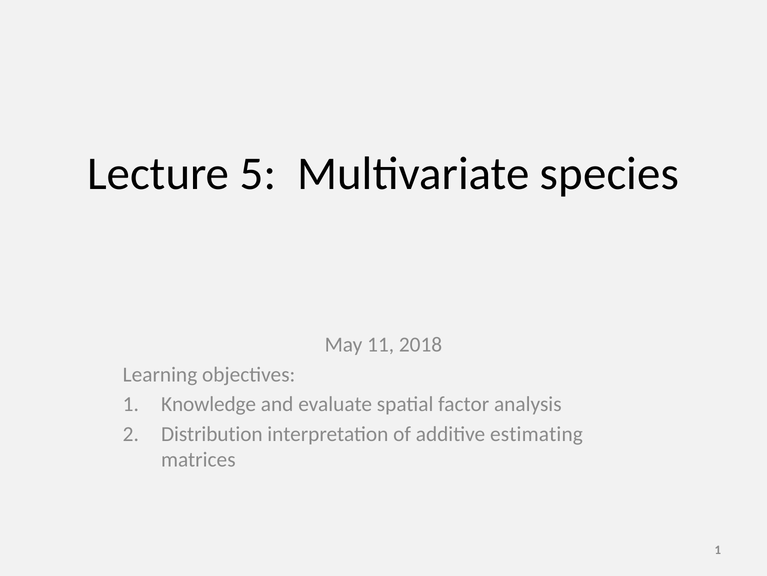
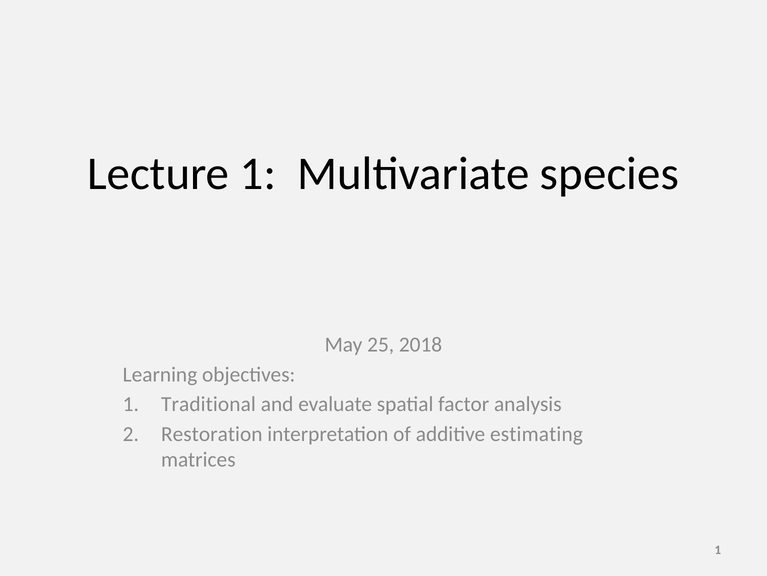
Lecture 5: 5 -> 1 (258, 174)
11: 11 -> 25 (381, 344)
Knowledge: Knowledge -> Traditional (208, 404)
Distribution: Distribution -> Restoration (212, 434)
